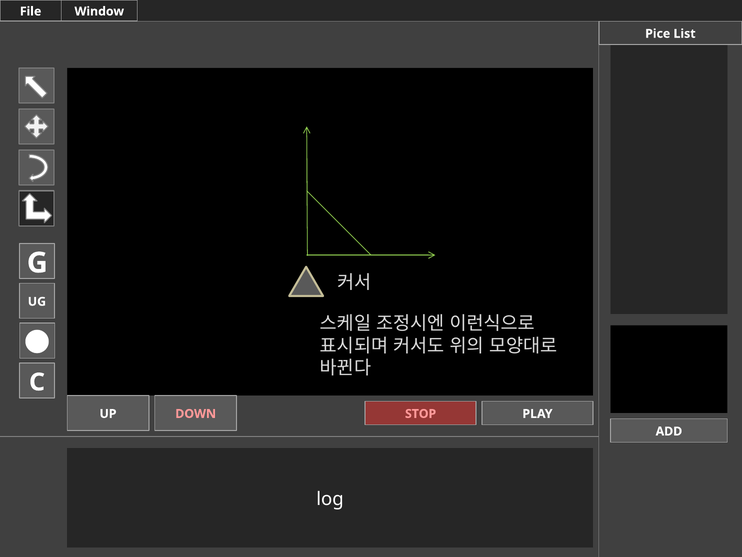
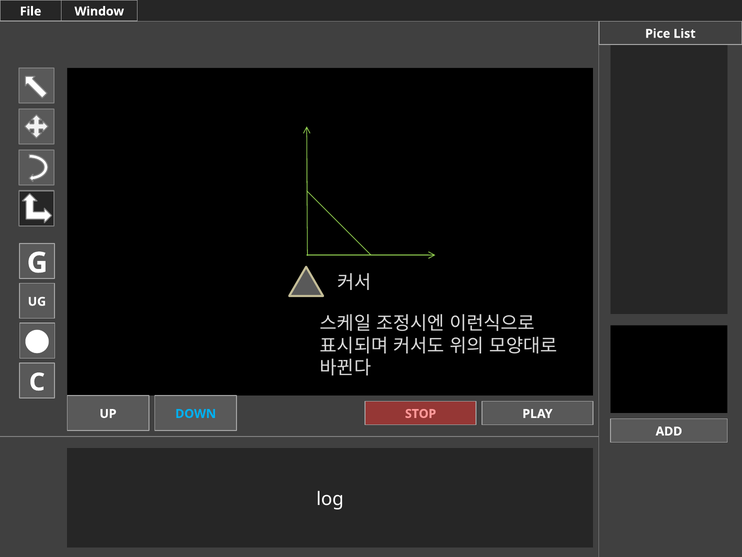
DOWN colour: pink -> light blue (196, 413)
